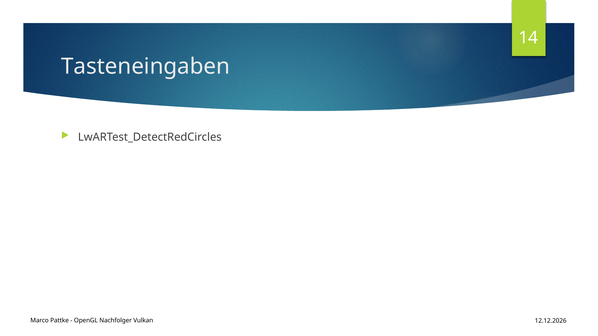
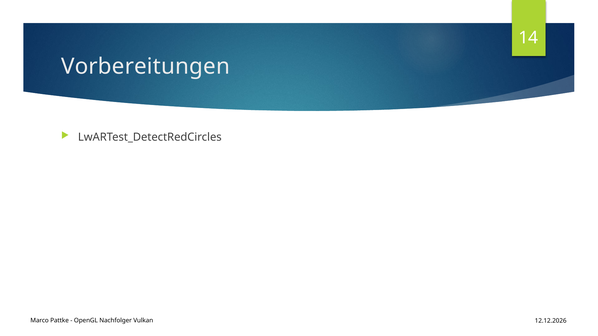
Tasteneingaben: Tasteneingaben -> Vorbereitungen (146, 67)
